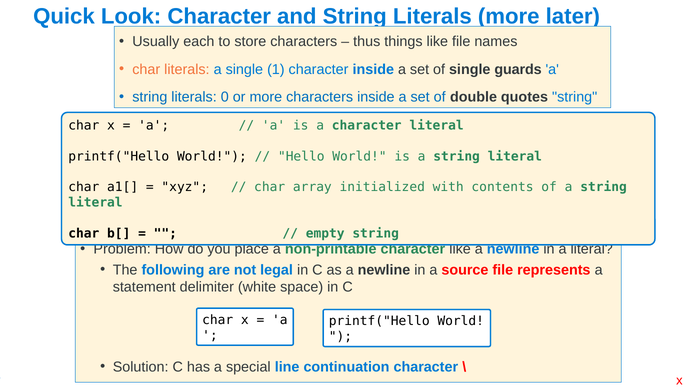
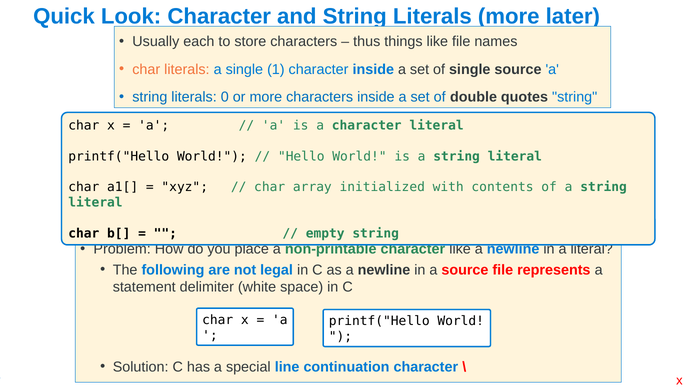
single guards: guards -> source (518, 69)
